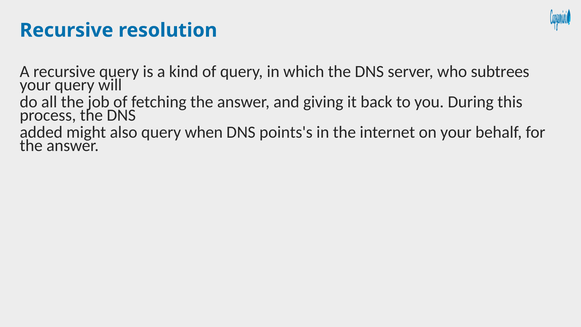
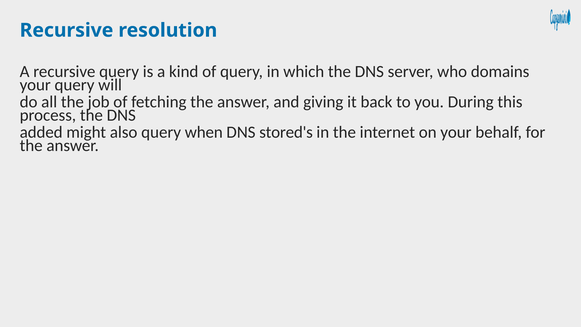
subtrees: subtrees -> domains (500, 72)
points's: points's -> stored's (286, 132)
